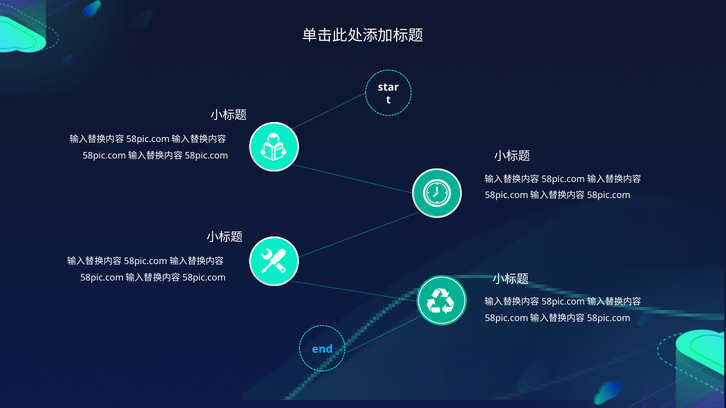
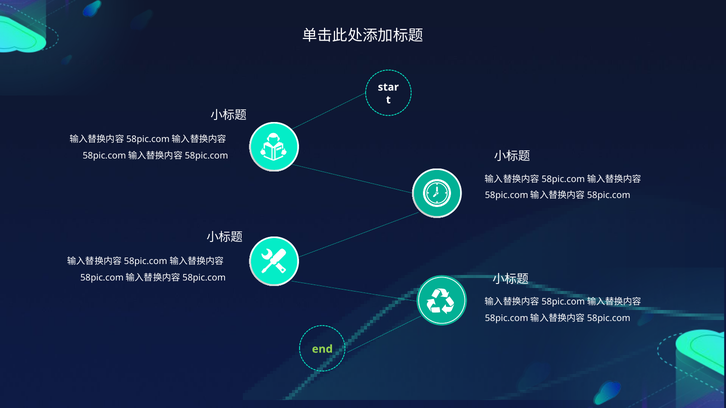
end colour: light blue -> light green (322, 349)
